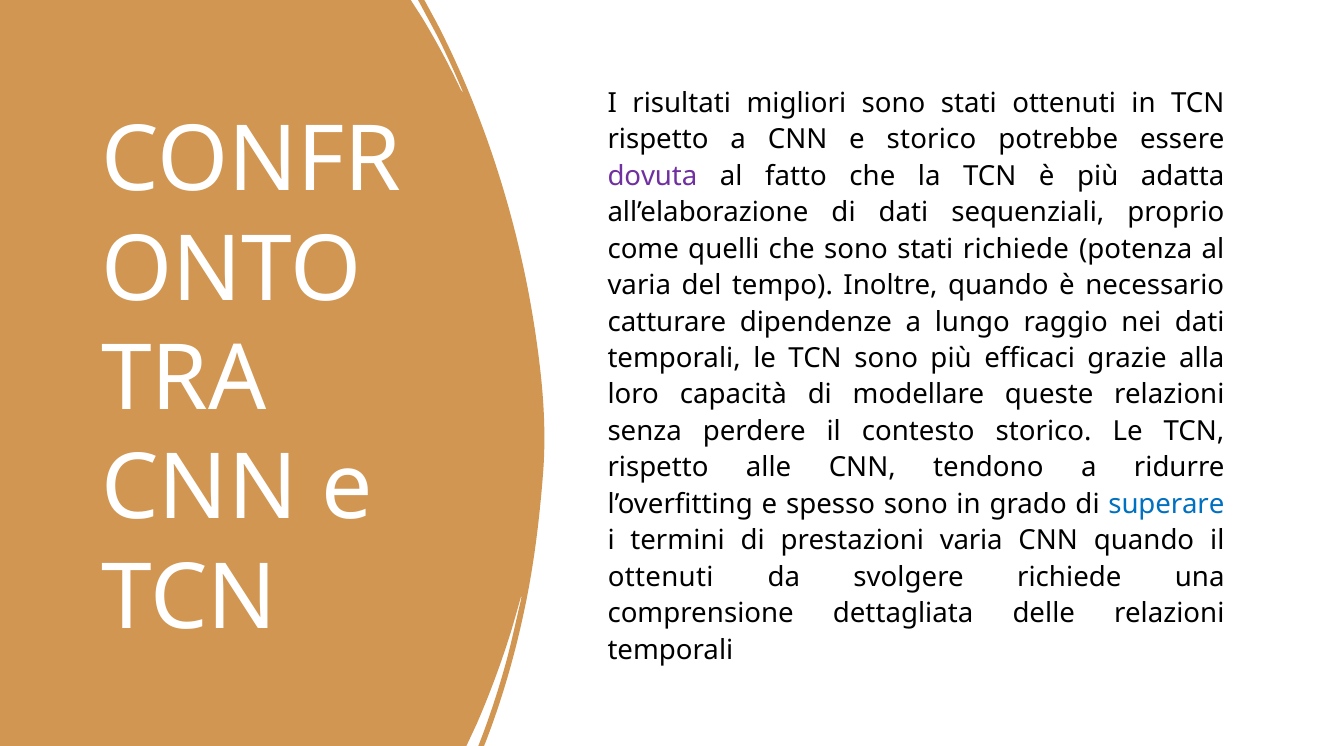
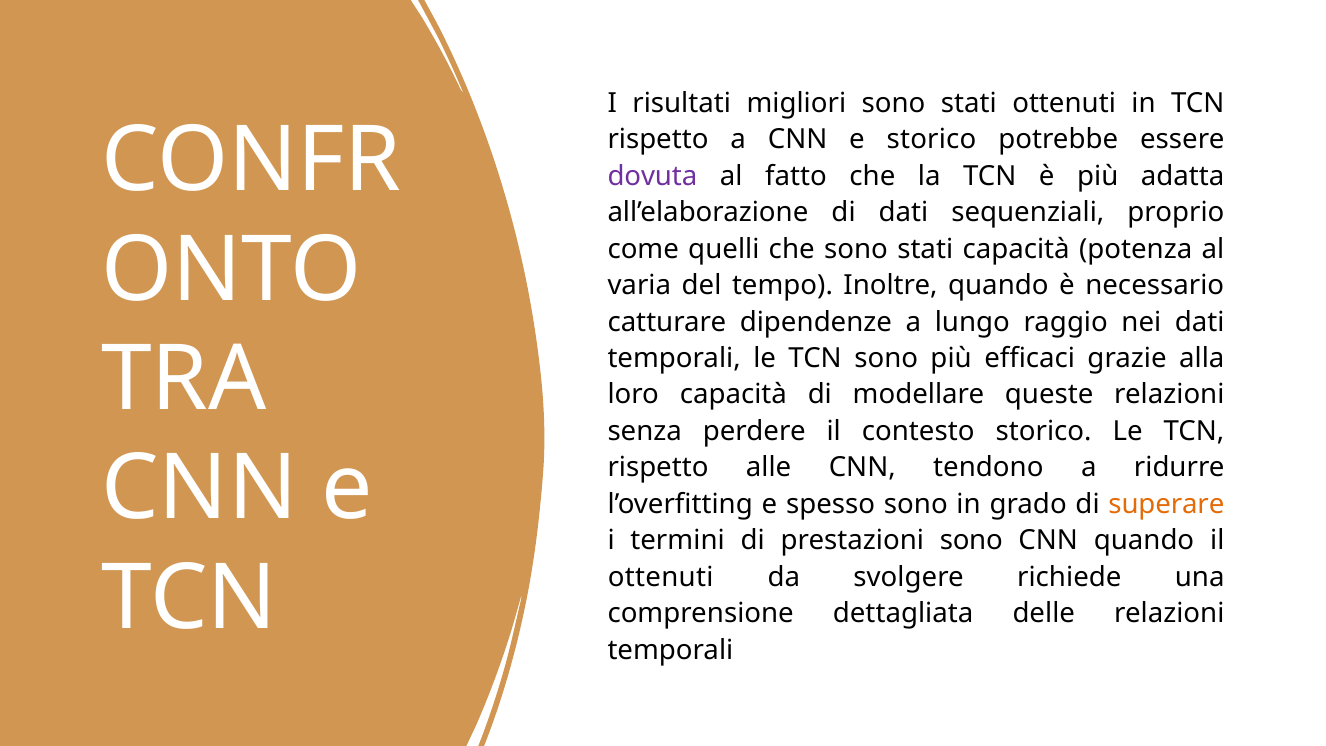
stati richiede: richiede -> capacità (1016, 249)
superare colour: blue -> orange (1166, 504)
prestazioni varia: varia -> sono (971, 541)
